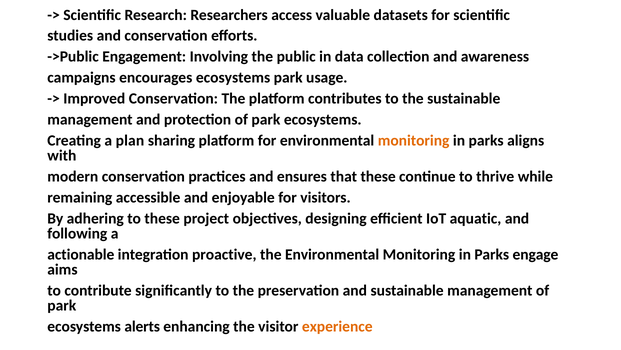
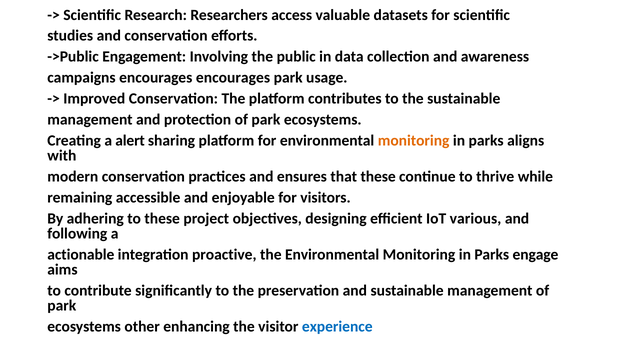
encourages ecosystems: ecosystems -> encourages (233, 78)
plan: plan -> alert (130, 140)
aquatic: aquatic -> various (475, 218)
alerts: alerts -> other (142, 326)
experience colour: orange -> blue (337, 326)
